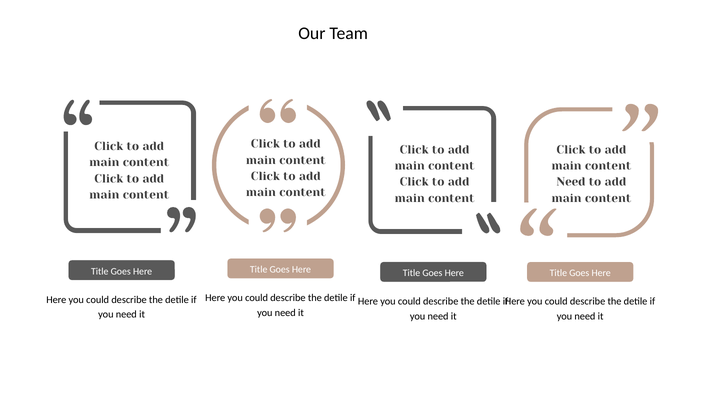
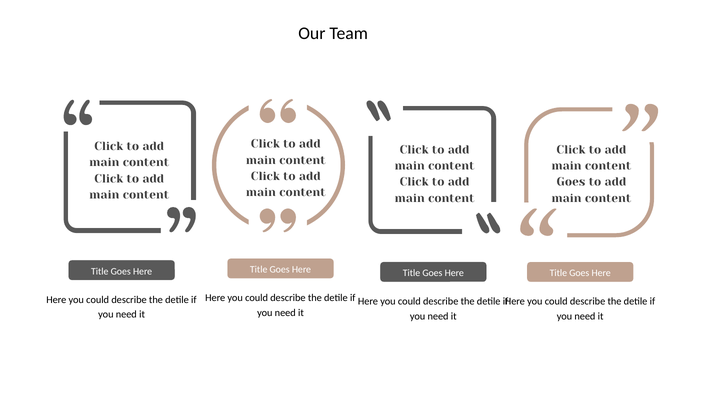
Need: Need -> Goes (571, 182)
